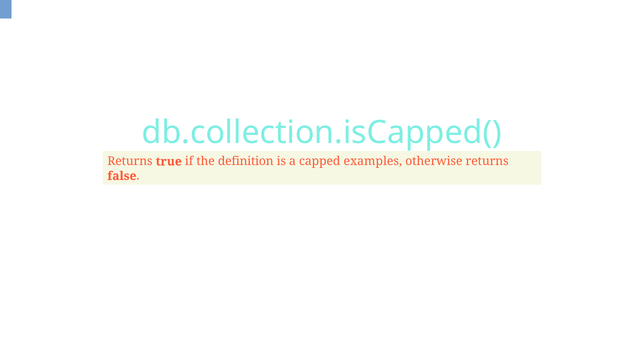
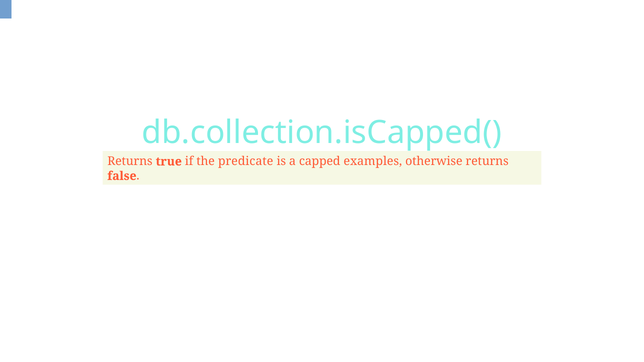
definition: definition -> predicate (246, 162)
